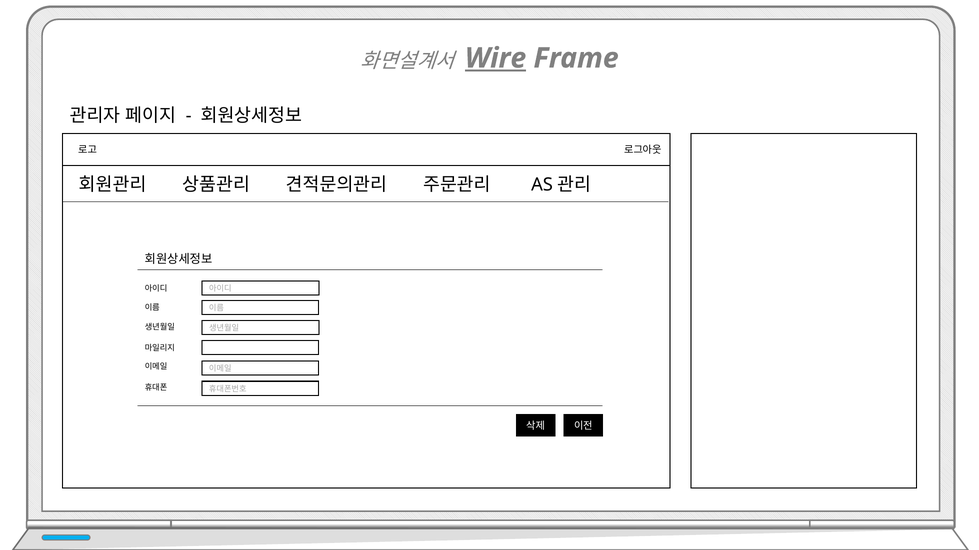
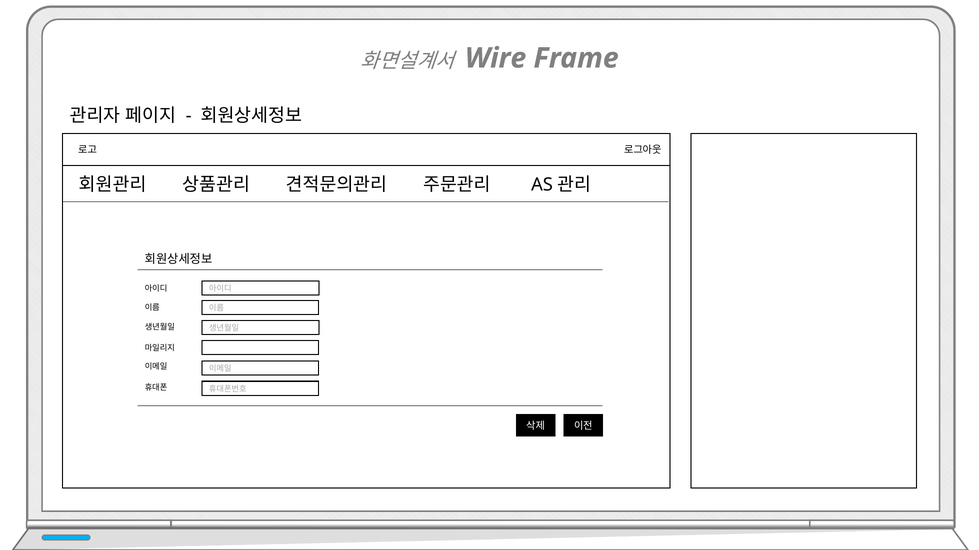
Wire underline: present -> none (496, 58)
